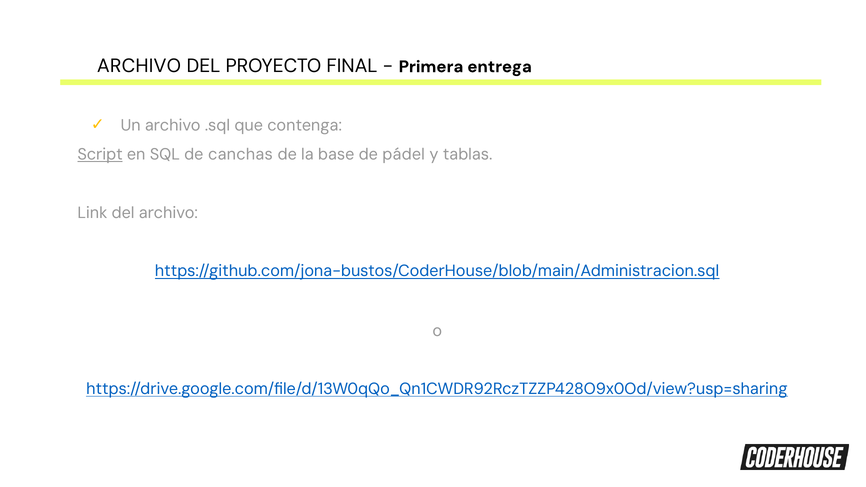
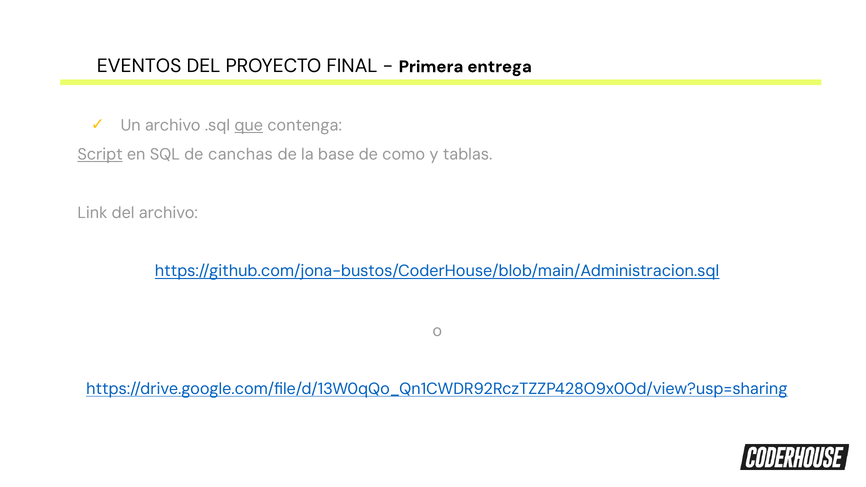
ARCHIVO: ARCHIVO -> EVENTOS (139, 66)
que underline: none -> present (249, 126)
base de pádel: pádel -> como (404, 155)
